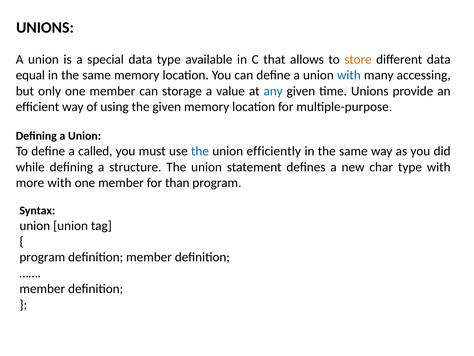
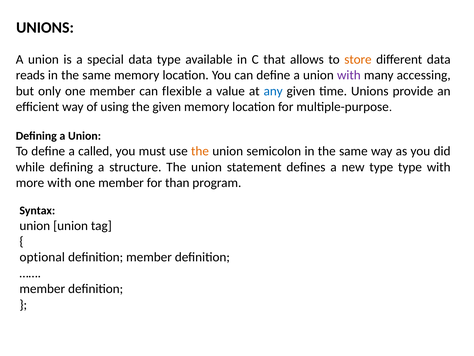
equal: equal -> reads (30, 75)
with colour: blue -> purple (349, 75)
storage: storage -> flexible (182, 91)
the colour: blue -> orange (200, 151)
efficiently: efficiently -> semicolon (274, 151)
new char: char -> type (381, 167)
program: program -> optional (42, 257)
